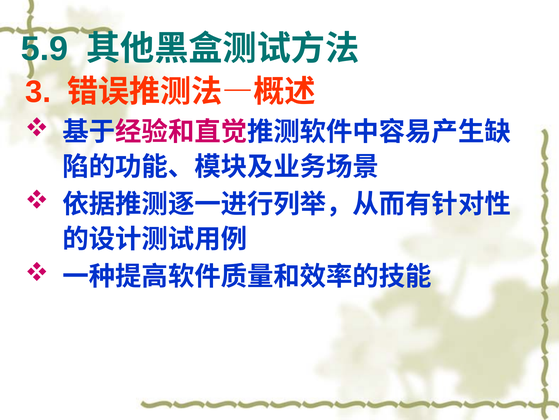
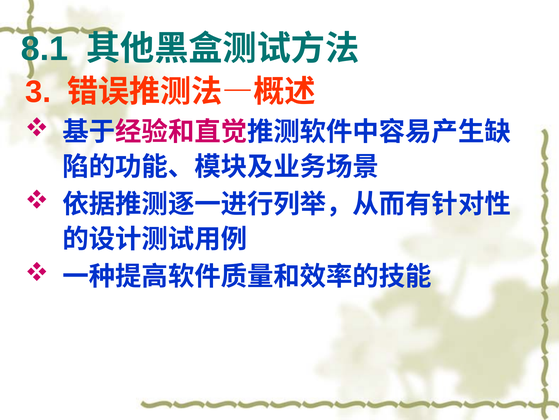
5.9: 5.9 -> 8.1 (45, 49)
